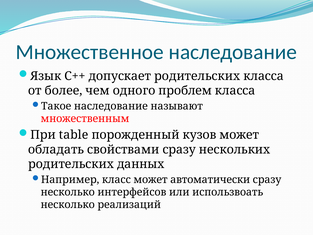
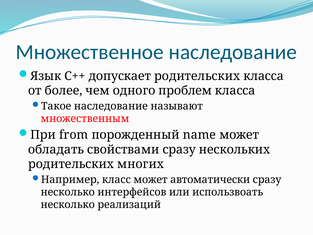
table: table -> from (74, 135)
кузов: кузов -> name (199, 135)
данных: данных -> многих (141, 164)
